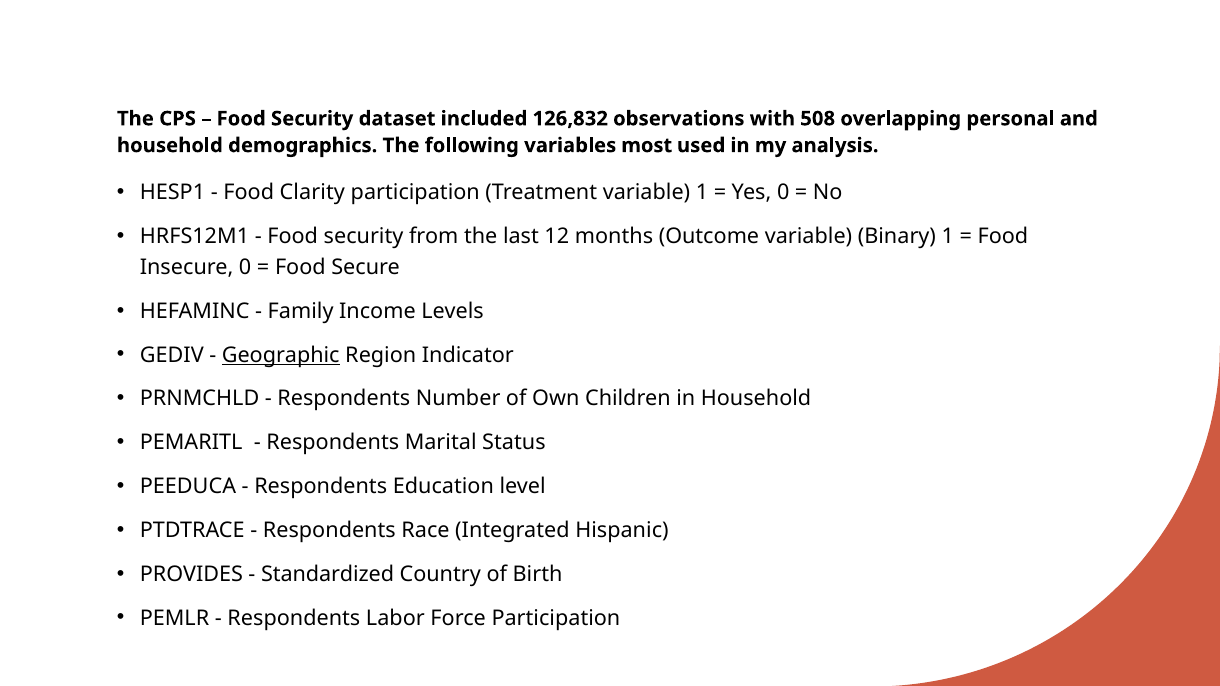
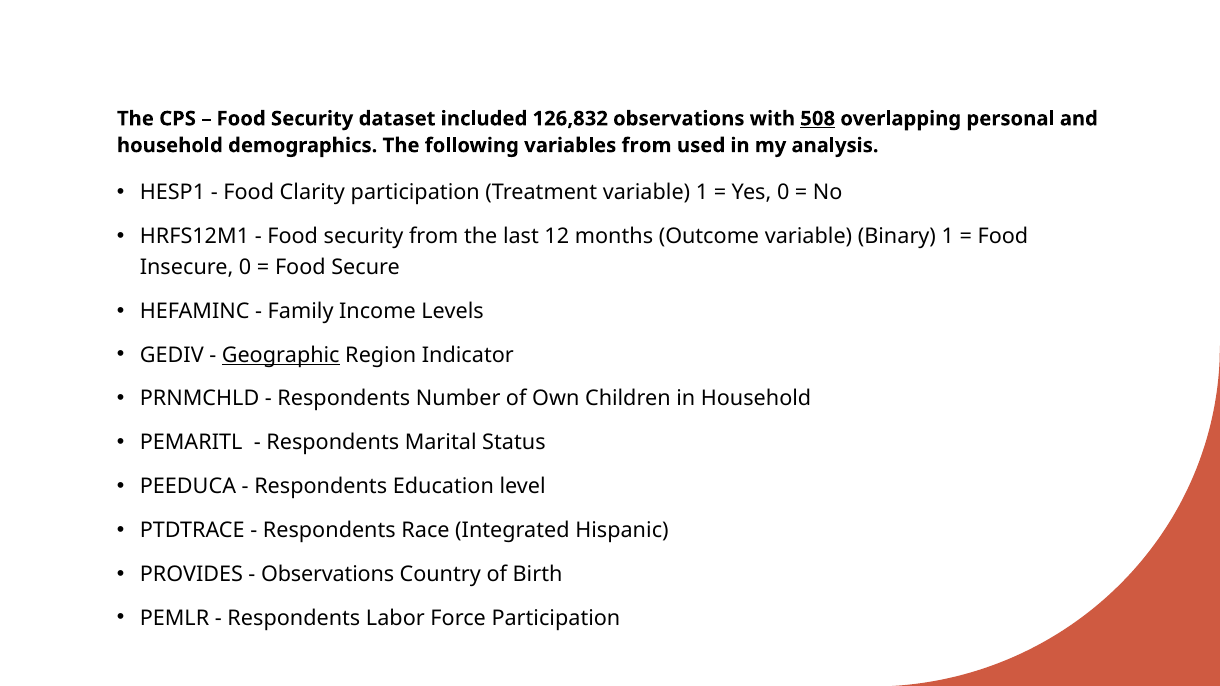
508 underline: none -> present (818, 119)
variables most: most -> from (647, 146)
Standardized: Standardized -> Observations (328, 574)
